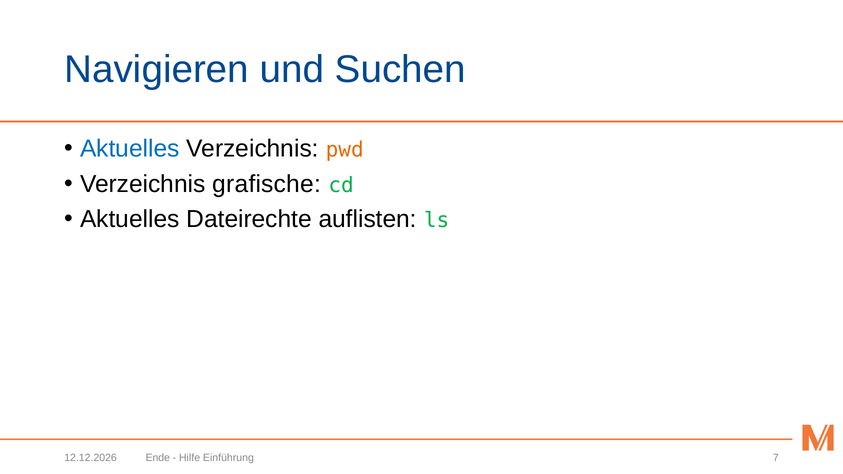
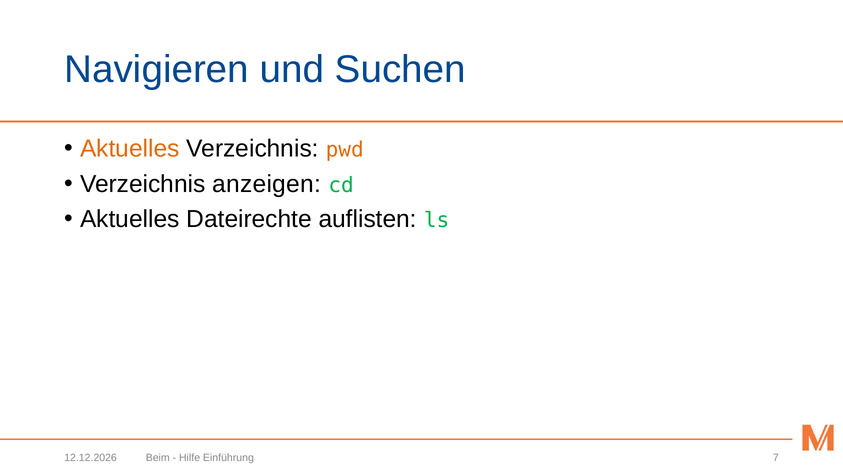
Aktuelles colour: blue -> orange (130, 149)
grafische: grafische -> anzeigen (267, 184)
Ende: Ende -> Beim (158, 458)
